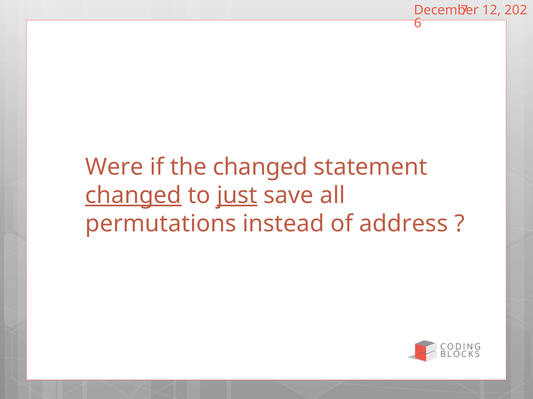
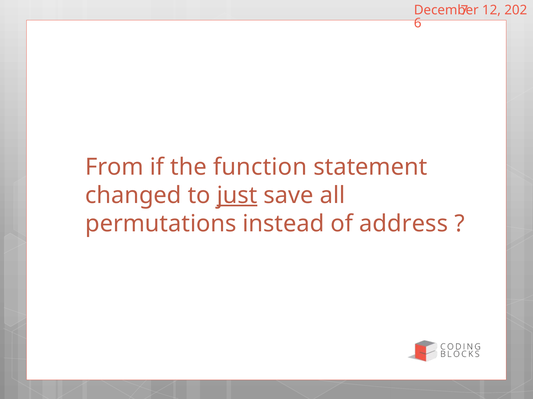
Were: Were -> From (114, 167)
the changed: changed -> function (260, 167)
changed underline: present -> none (133, 196)
